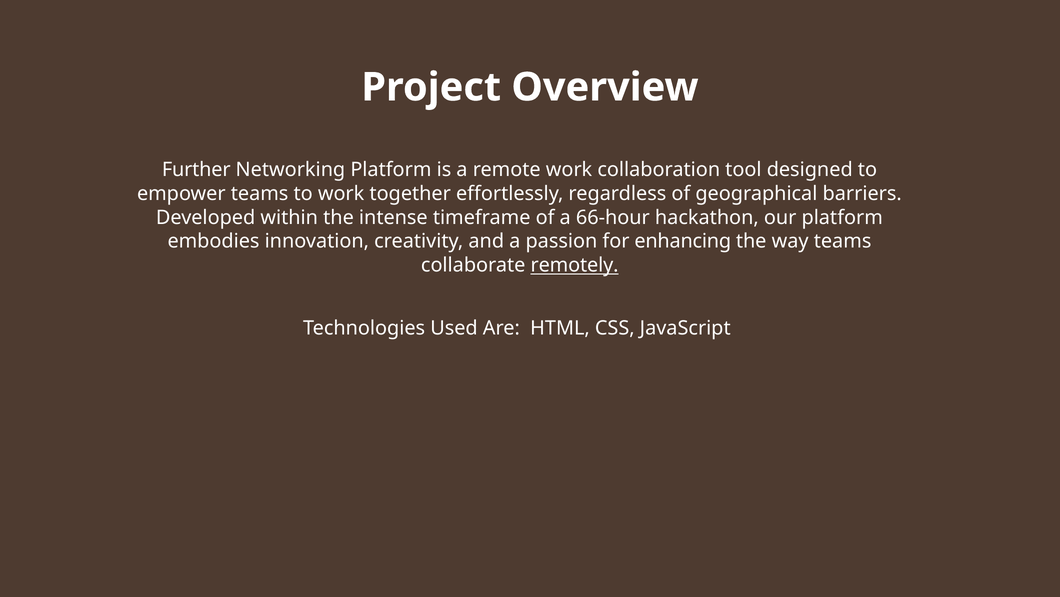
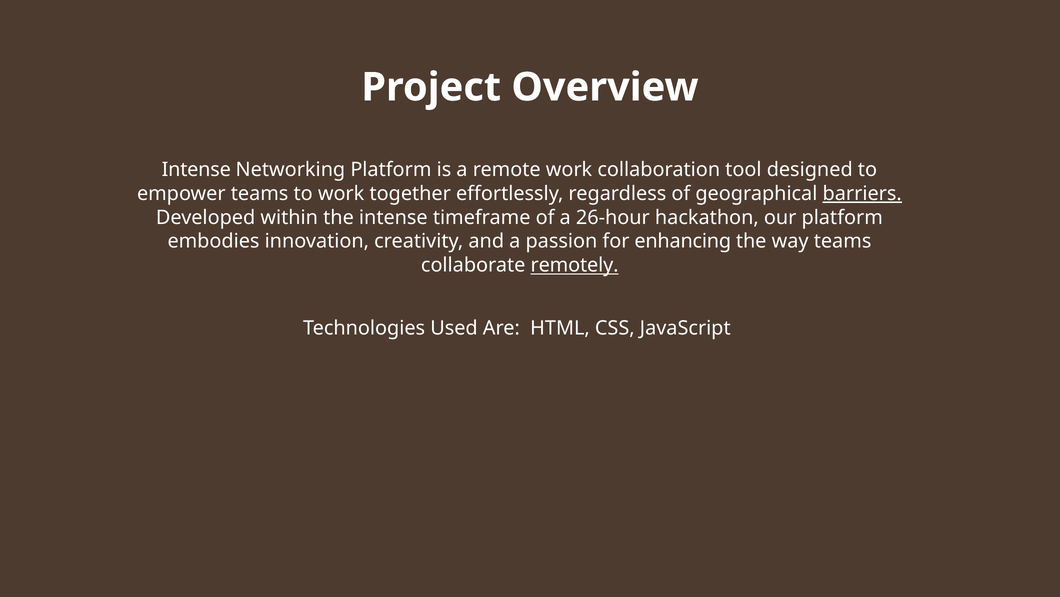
Further: Further -> Intense (196, 170)
barriers underline: none -> present (862, 193)
66-hour: 66-hour -> 26-hour (613, 217)
